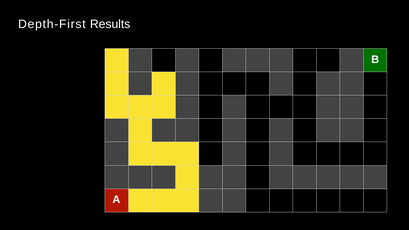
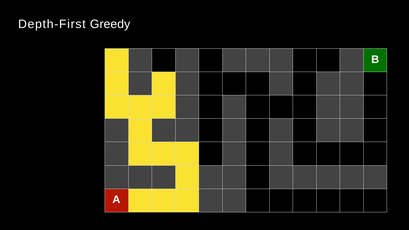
Results: Results -> Greedy (110, 24)
